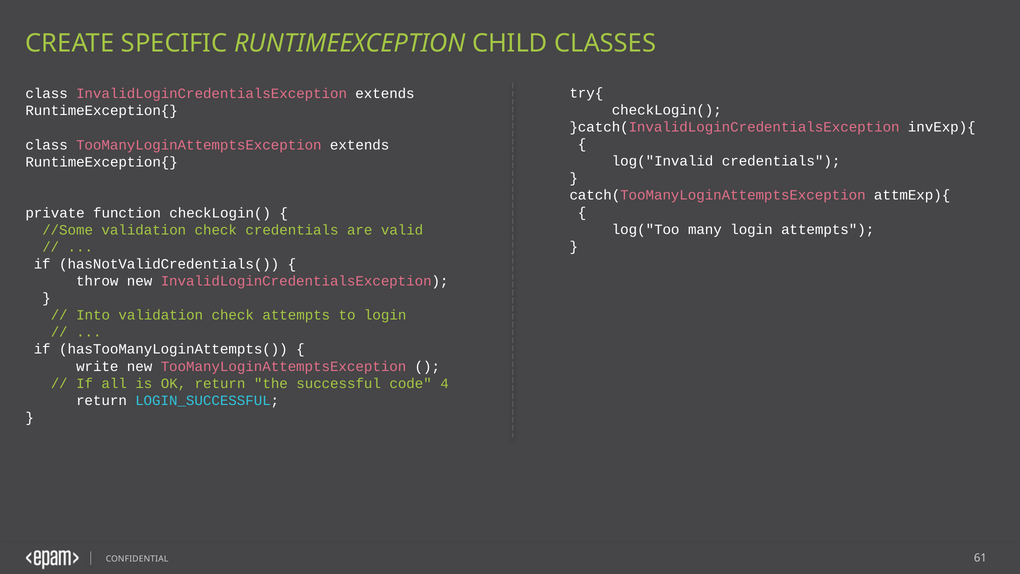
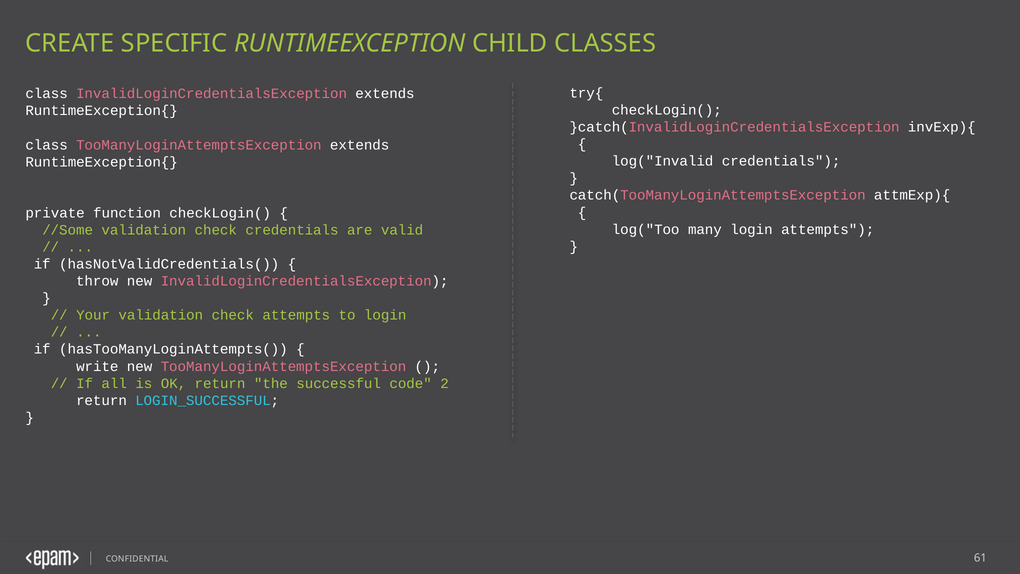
Into: Into -> Your (93, 315)
4: 4 -> 2 (445, 383)
